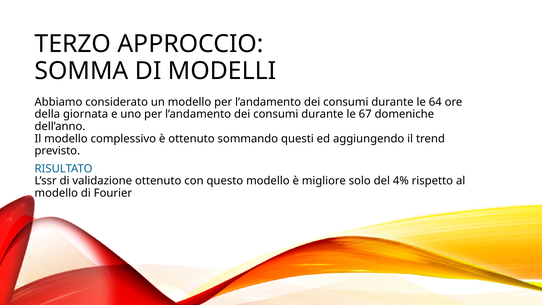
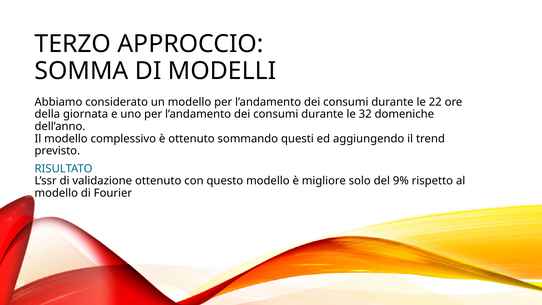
64: 64 -> 22 (435, 102)
67: 67 -> 32 (365, 114)
4%: 4% -> 9% (401, 181)
